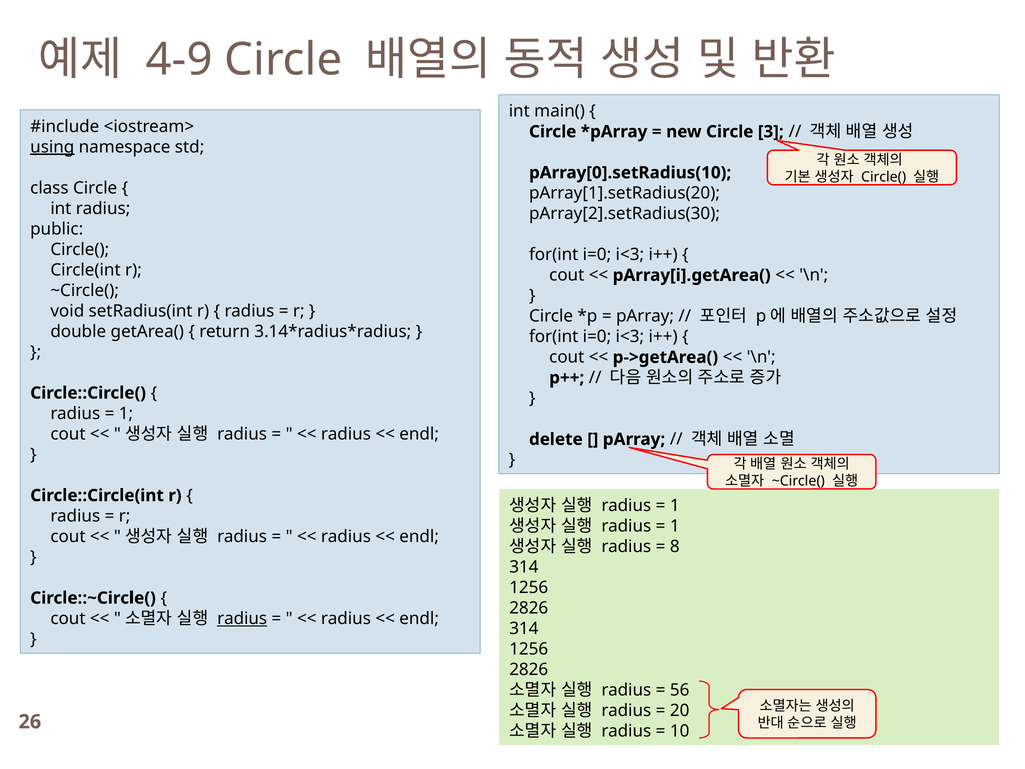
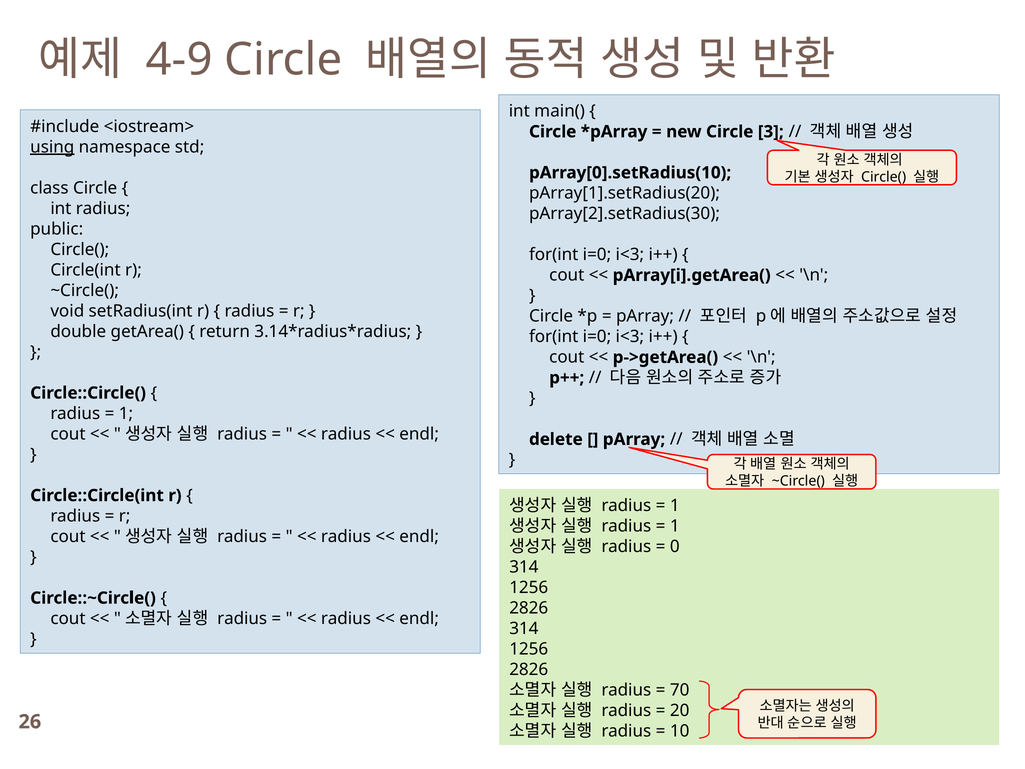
8: 8 -> 0 (675, 546)
radius underline: present -> none (242, 618)
56: 56 -> 70 (680, 690)
